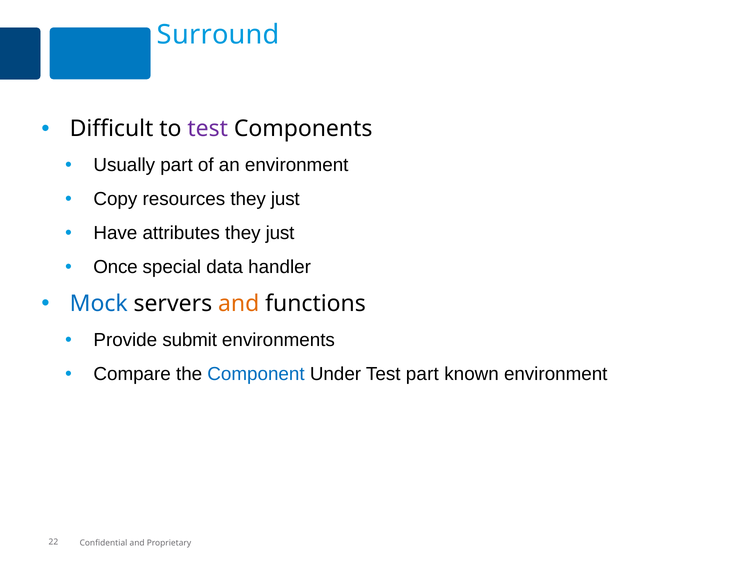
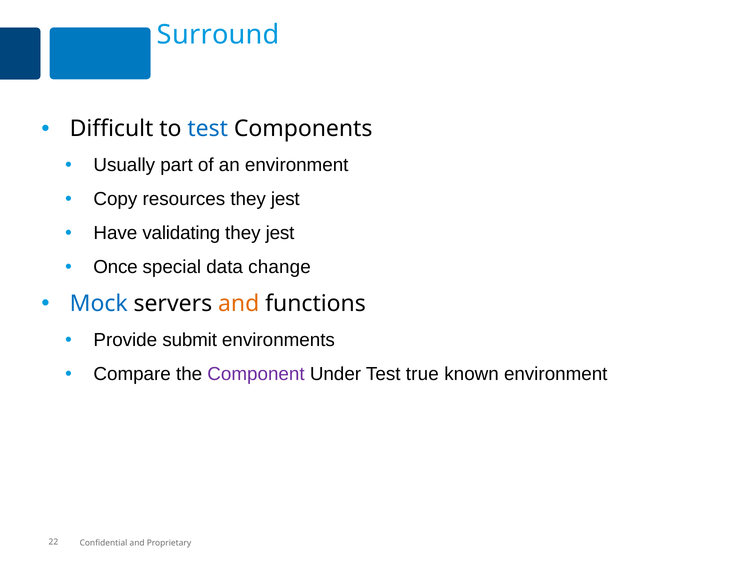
test colour: purple -> blue (208, 129)
resources they just: just -> jest (285, 199)
attributes: attributes -> validating (181, 233)
just: just -> jest (280, 233)
handler: handler -> change (279, 267)
Component colour: blue -> purple (256, 374)
Test part: part -> true (422, 374)
